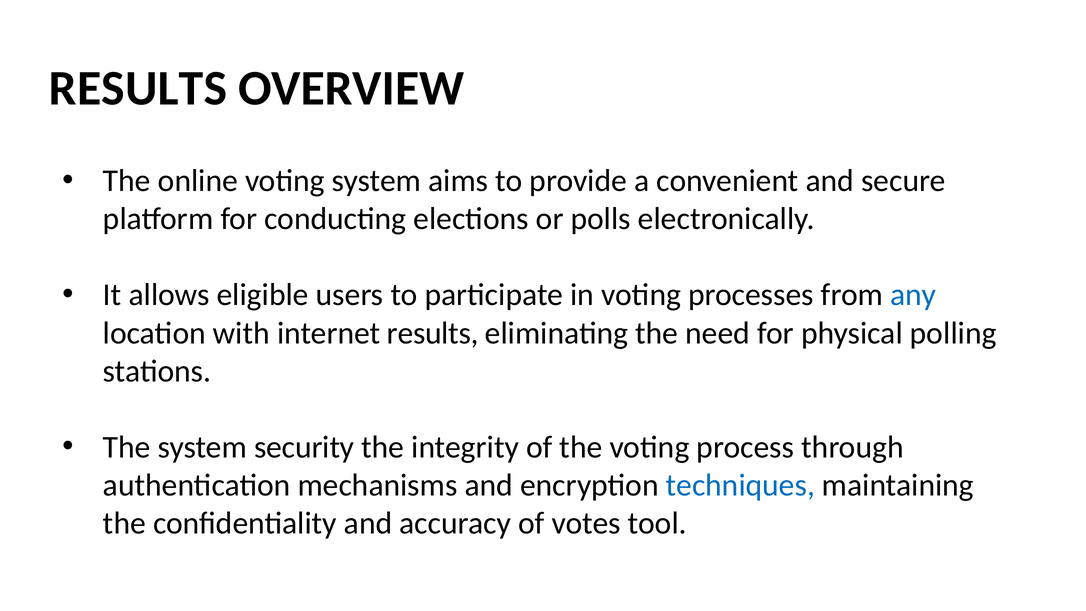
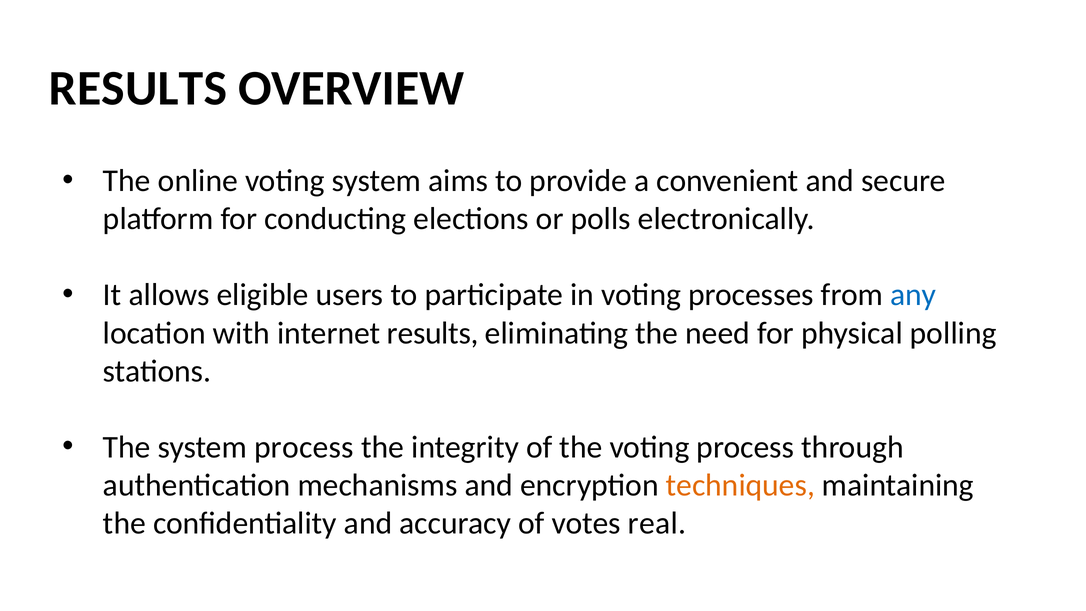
system security: security -> process (304, 447)
techniques colour: blue -> orange (740, 485)
tool: tool -> real (657, 523)
